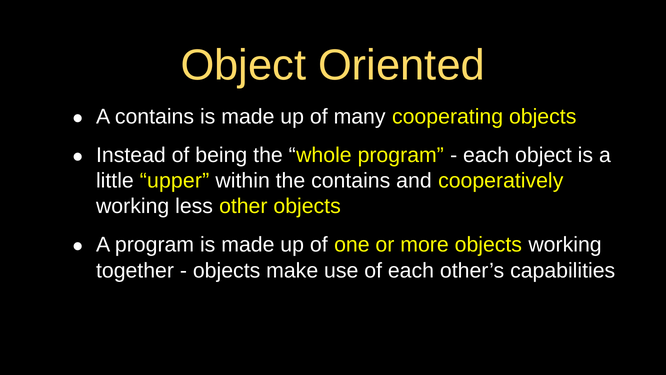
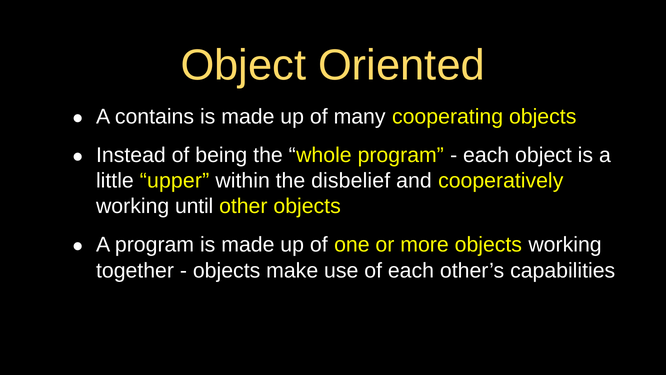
the contains: contains -> disbelief (351, 181)
less: less -> until (194, 206)
